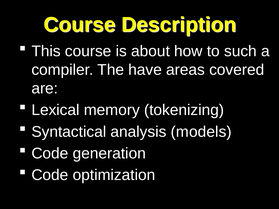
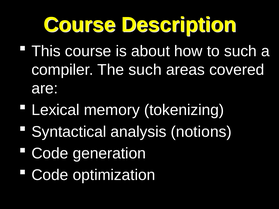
The have: have -> such (145, 70)
models: models -> notions (201, 132)
